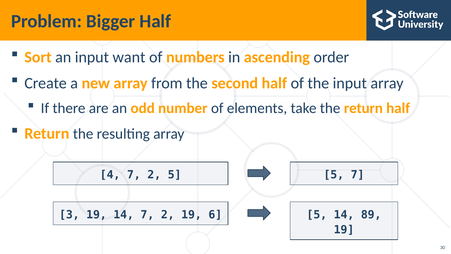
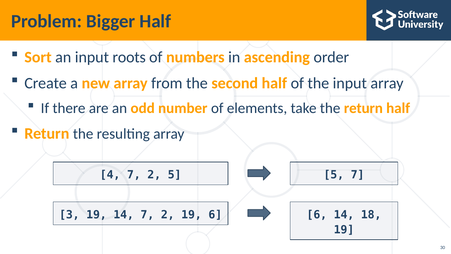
want: want -> roots (129, 57)
6 5: 5 -> 6 (317, 215)
89: 89 -> 18 (371, 215)
